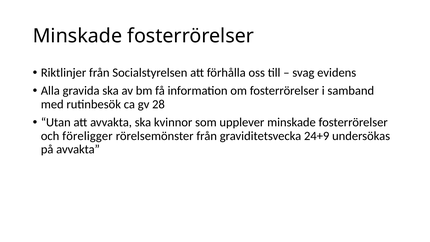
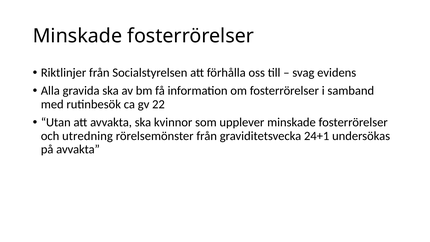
28: 28 -> 22 (158, 104)
föreligger: föreligger -> utredning (87, 136)
24+9: 24+9 -> 24+1 (317, 136)
